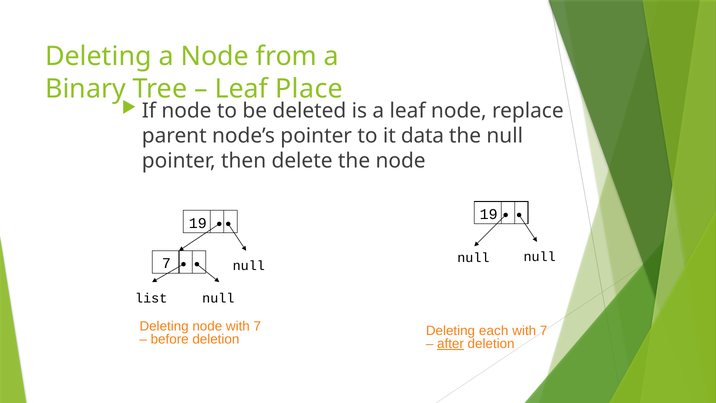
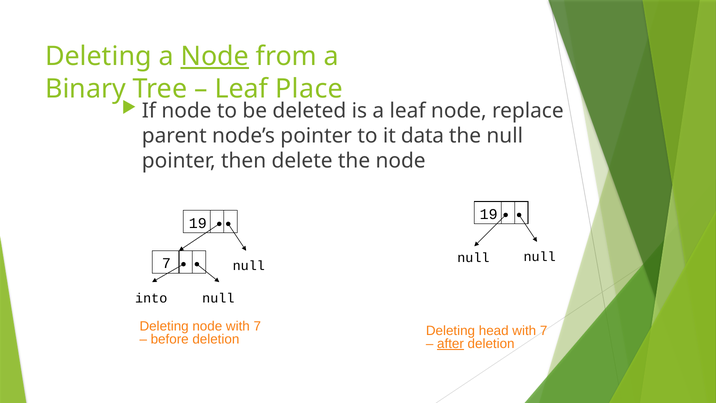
Node underline: none -> present (215, 56)
list: list -> into (151, 298)
each: each -> head (494, 331)
